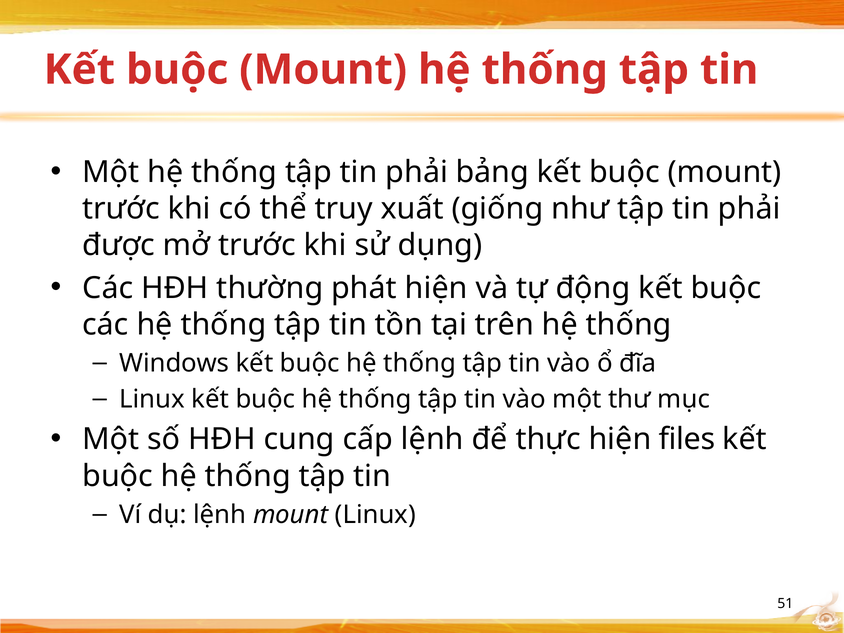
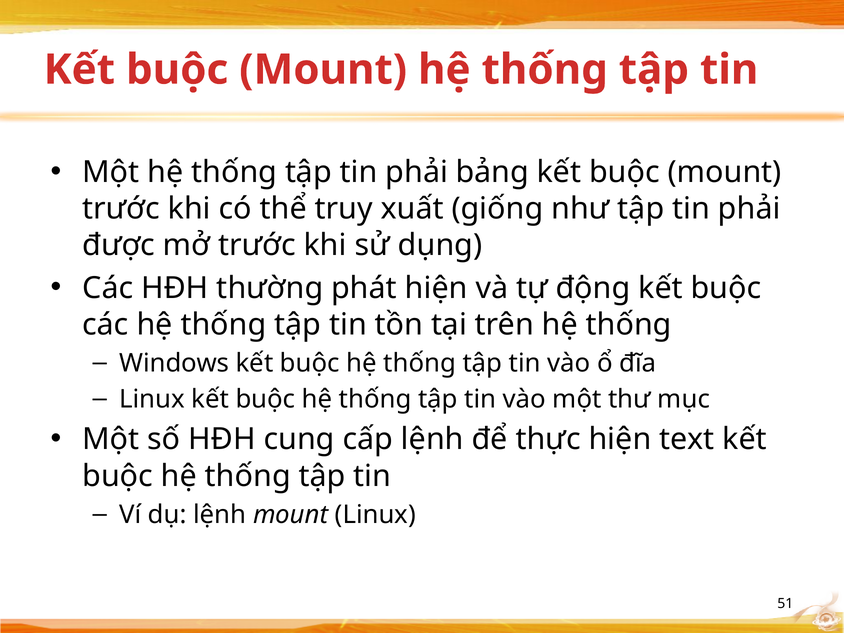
files: files -> text (687, 439)
